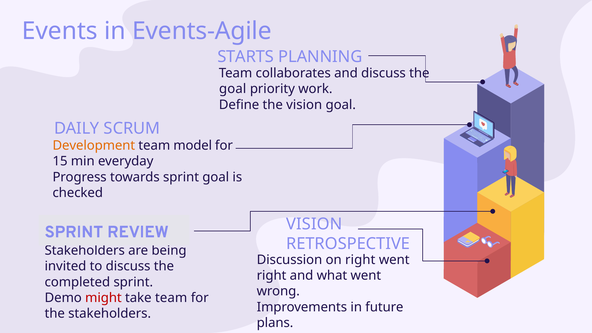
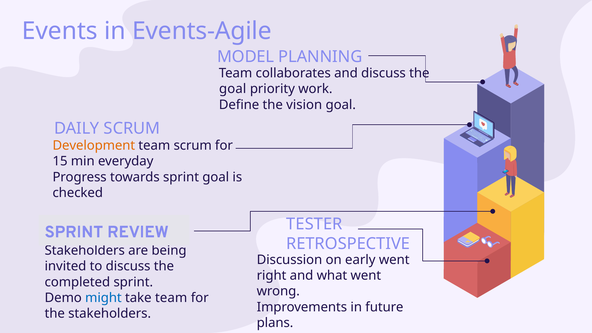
STARTS: STARTS -> MODEL (246, 57)
team model: model -> scrum (193, 146)
VISION: VISION -> TESTER (314, 224)
on right: right -> early (360, 260)
might colour: red -> blue (103, 298)
